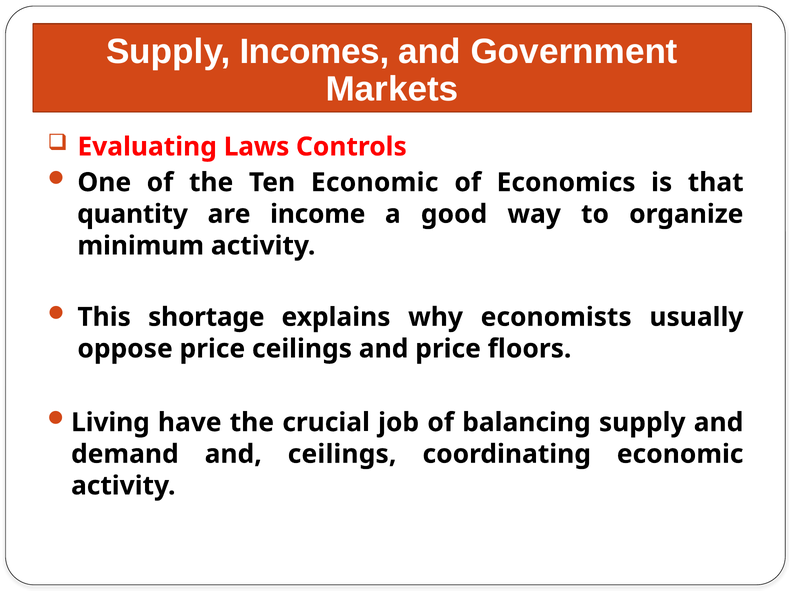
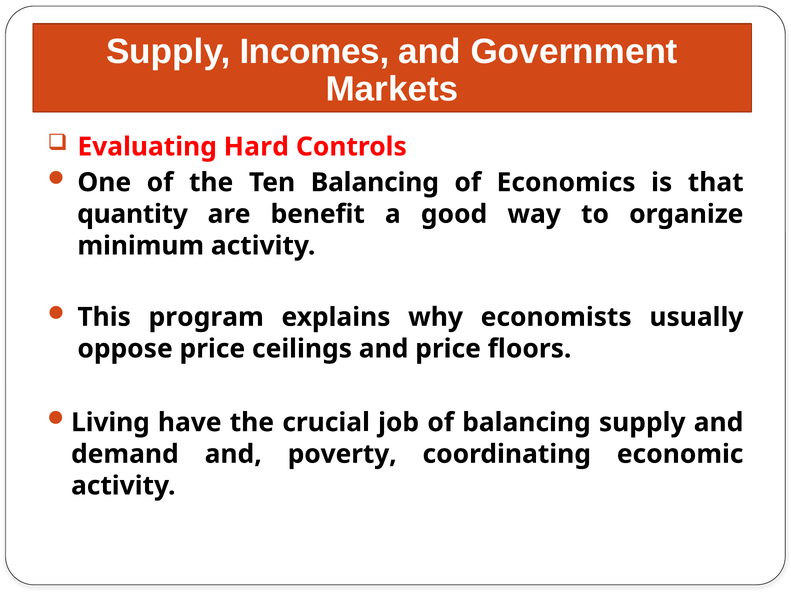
Laws: Laws -> Hard (256, 147)
Ten Economic: Economic -> Balancing (375, 183)
income: income -> benefit (318, 214)
shortage: shortage -> program (206, 317)
and ceilings: ceilings -> poverty (342, 454)
